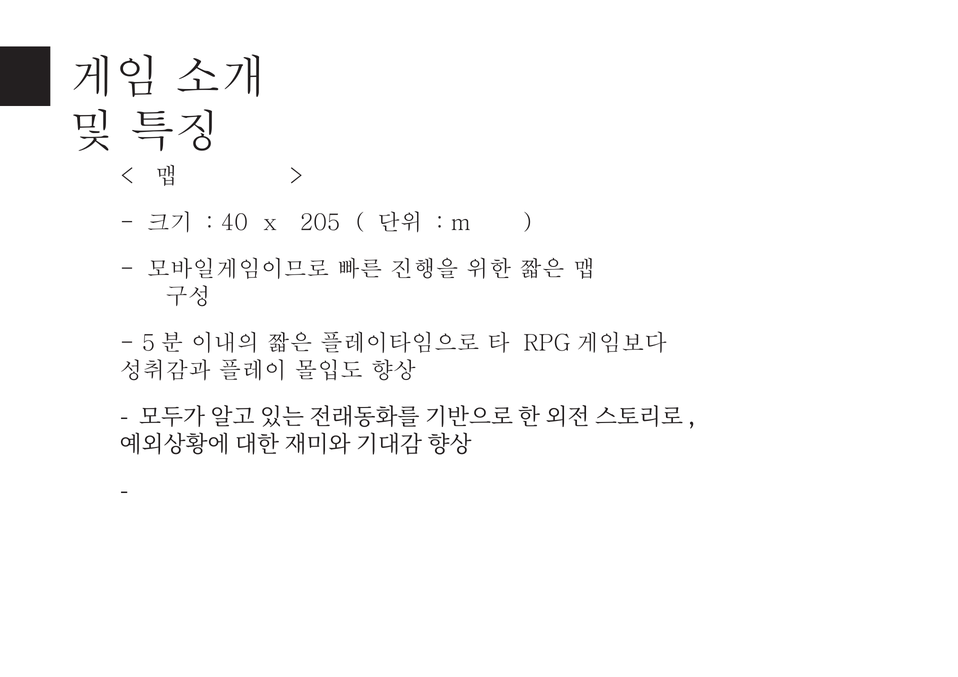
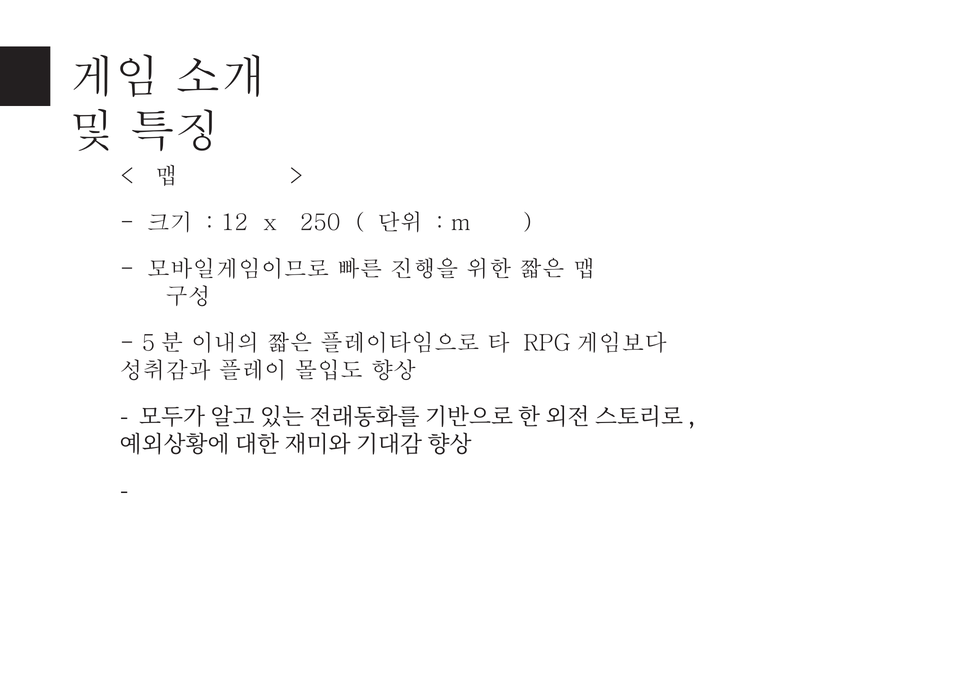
40: 40 -> 12 (234, 223)
205: 205 -> 250 (320, 223)
